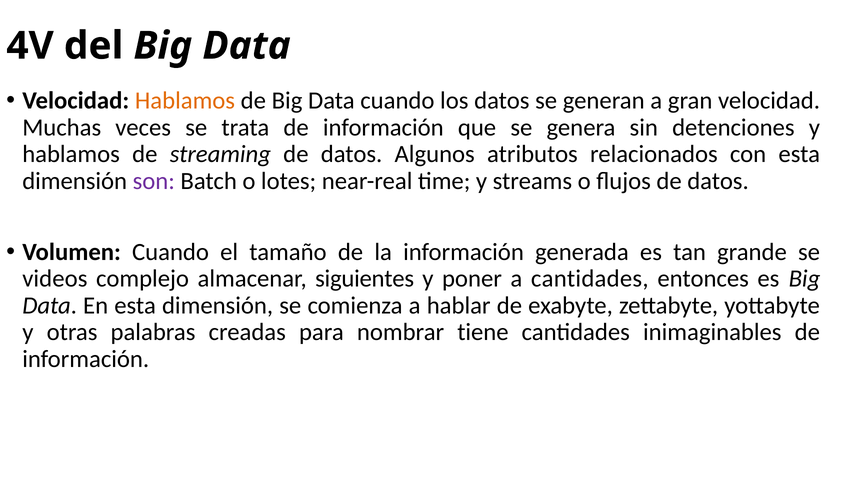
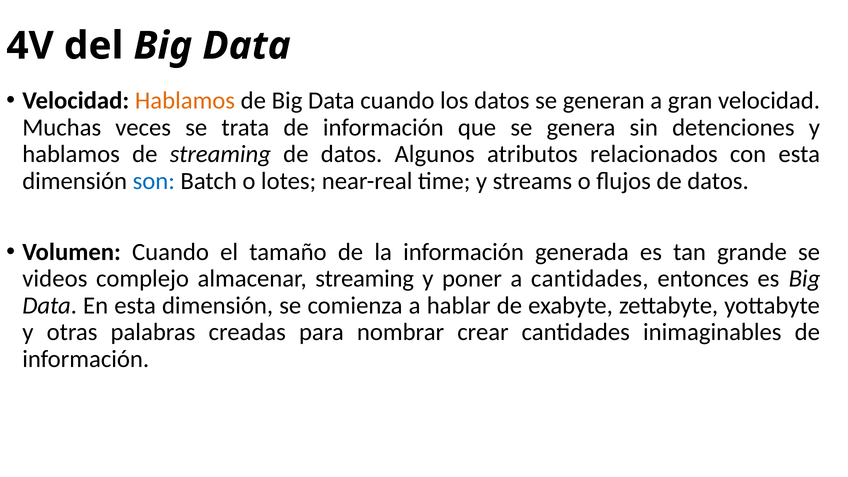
son colour: purple -> blue (154, 181)
almacenar siguientes: siguientes -> streaming (365, 279)
tiene: tiene -> crear (483, 332)
